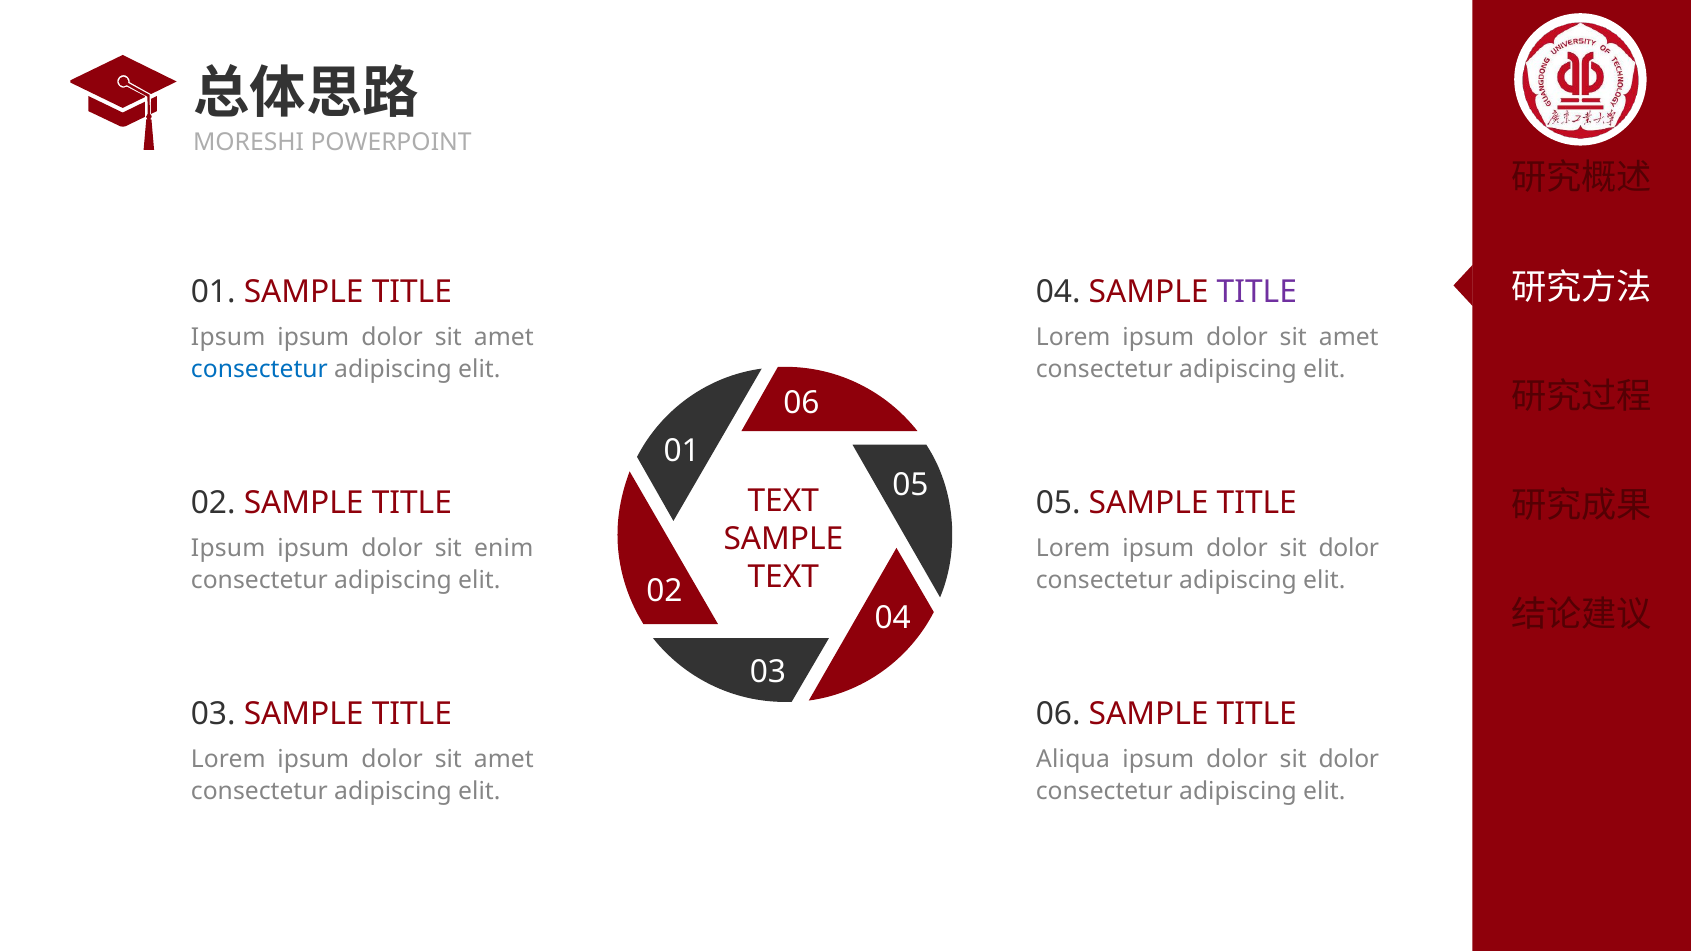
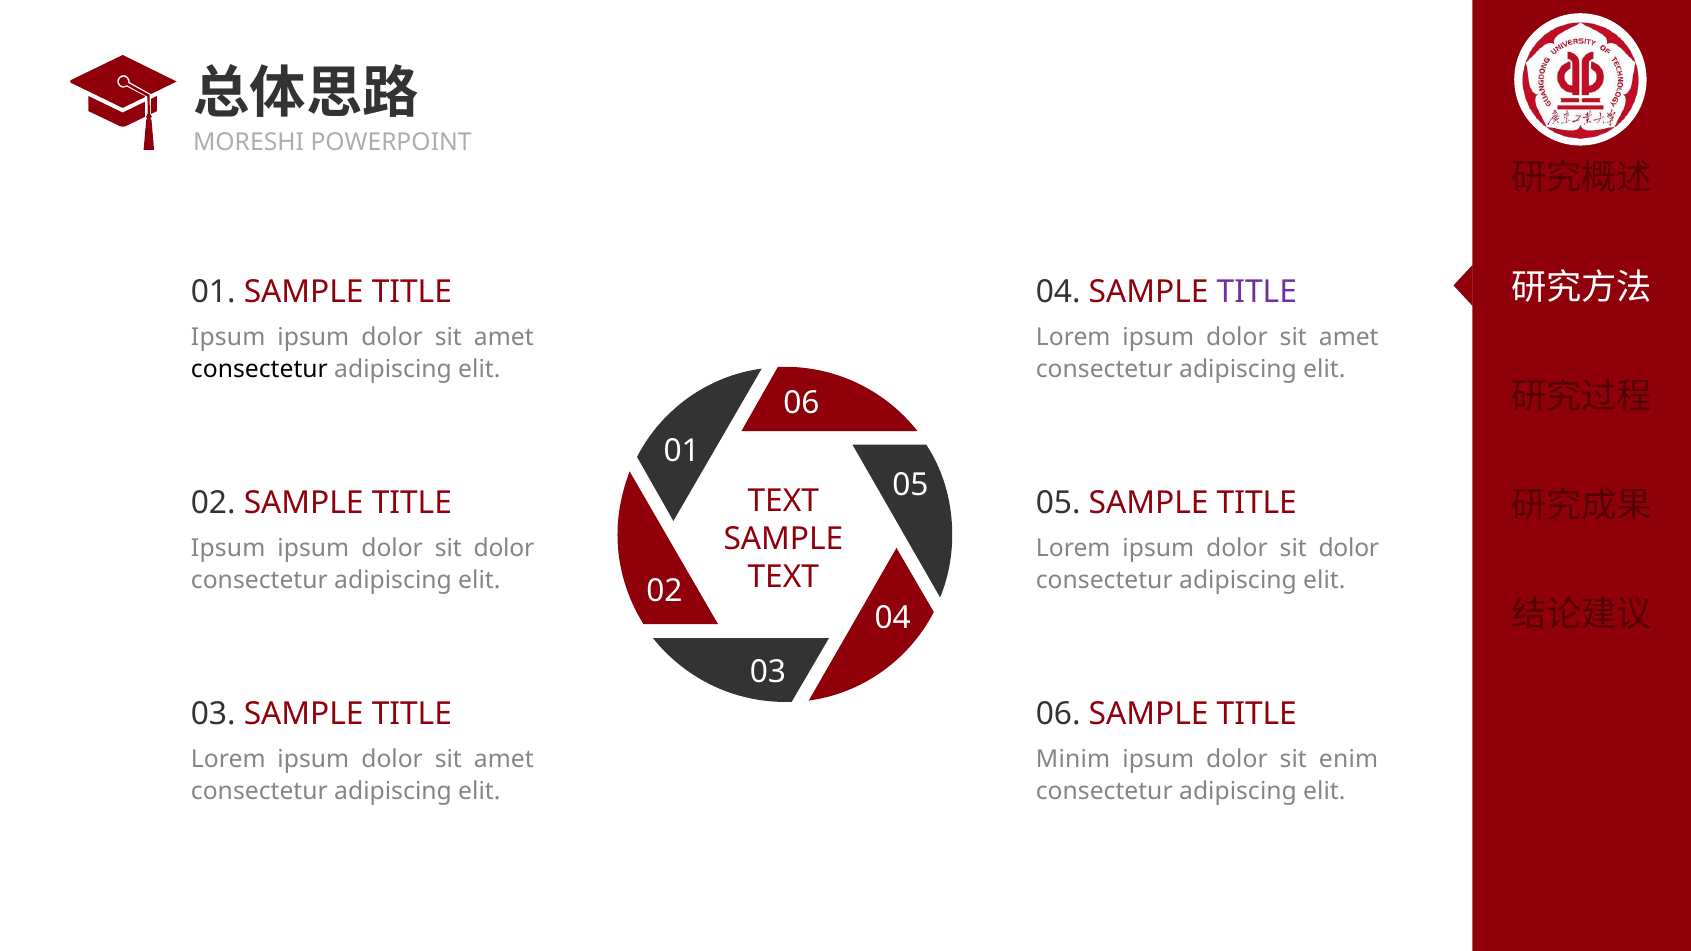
consectetur colour: blue -> black (259, 370)
enim: enim -> dolor (504, 548)
Aliqua: Aliqua -> Minim (1073, 759)
dolor: dolor -> enim (1349, 759)
